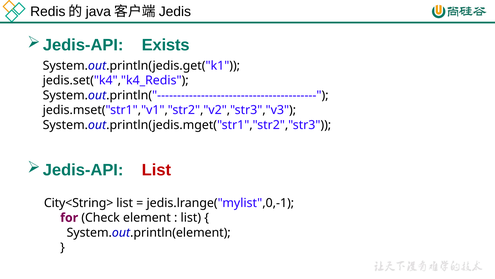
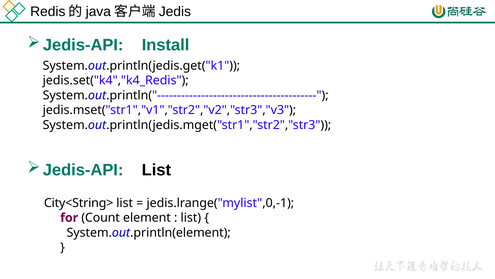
Exists: Exists -> Install (166, 45)
List colour: red -> black (156, 170)
Check: Check -> Count (101, 217)
